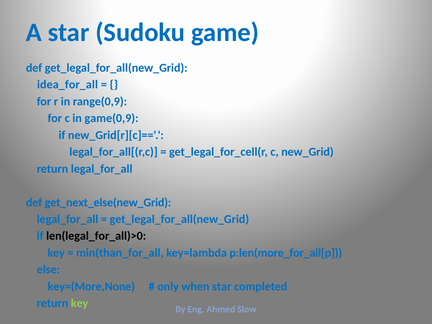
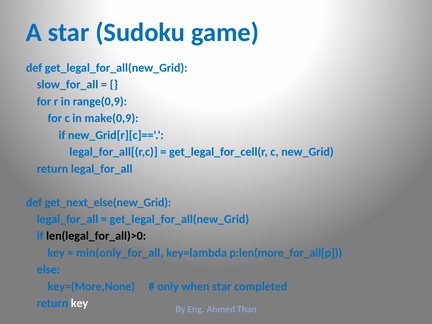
idea_for_all: idea_for_all -> slow_for_all (68, 85)
game(0,9: game(0,9 -> make(0,9 (112, 118)
min(than_for_all: min(than_for_all -> min(only_for_all (120, 253)
key colour: light green -> white (79, 303)
Slow: Slow -> Than (247, 309)
